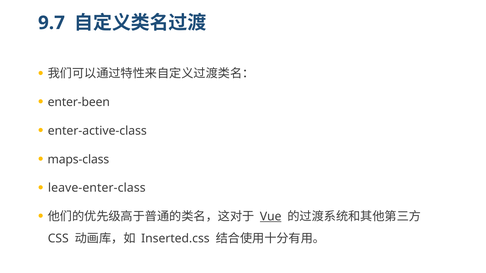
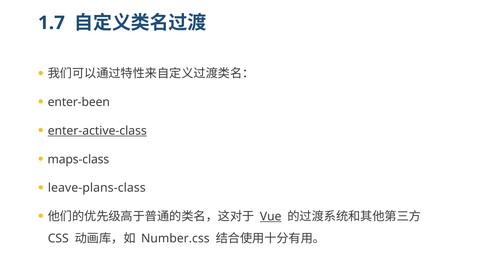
9.7: 9.7 -> 1.7 (51, 23)
enter-active-class underline: none -> present (97, 131)
leave-enter-class: leave-enter-class -> leave-plans-class (97, 188)
Inserted.css: Inserted.css -> Number.css (175, 239)
